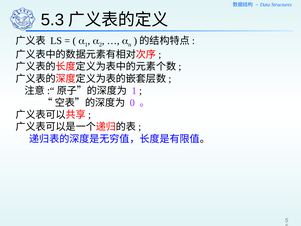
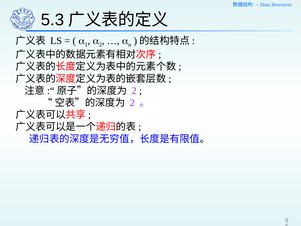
1: 1 -> 2 (134, 91)
0: 0 -> 2 (132, 103)
